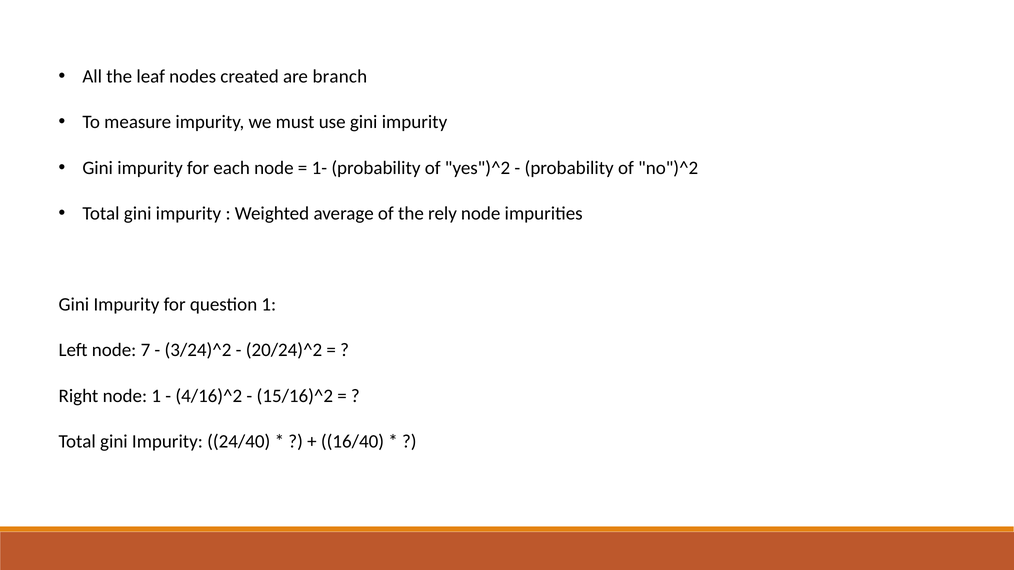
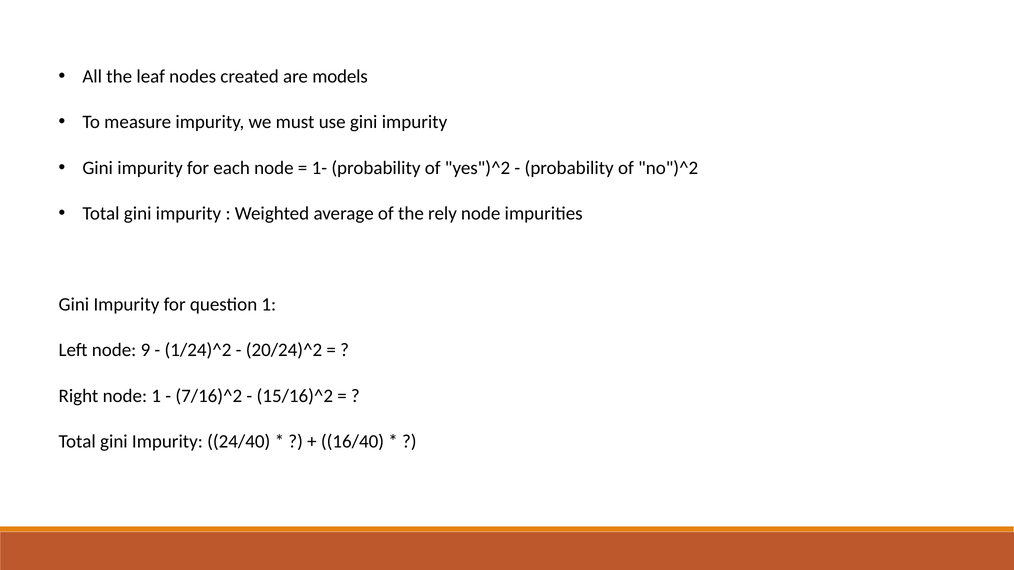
branch: branch -> models (340, 77)
7: 7 -> 9 (145, 350)
3/24)^2: 3/24)^2 -> 1/24)^2 (198, 350)
4/16)^2: 4/16)^2 -> 7/16)^2 (209, 396)
